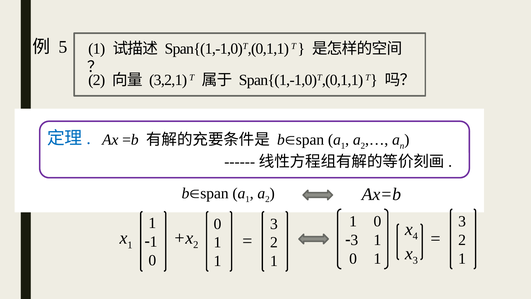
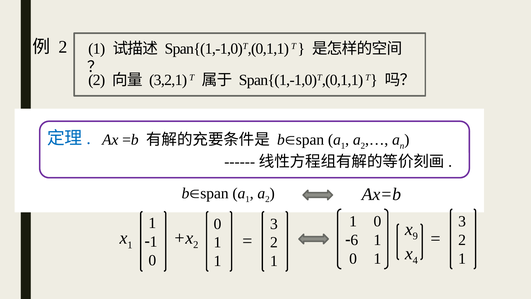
5: 5 -> 2 (63, 47)
4: 4 -> 9 (415, 236)
3: 3 -> 6 (354, 240)
3: 3 -> 4 (415, 260)
